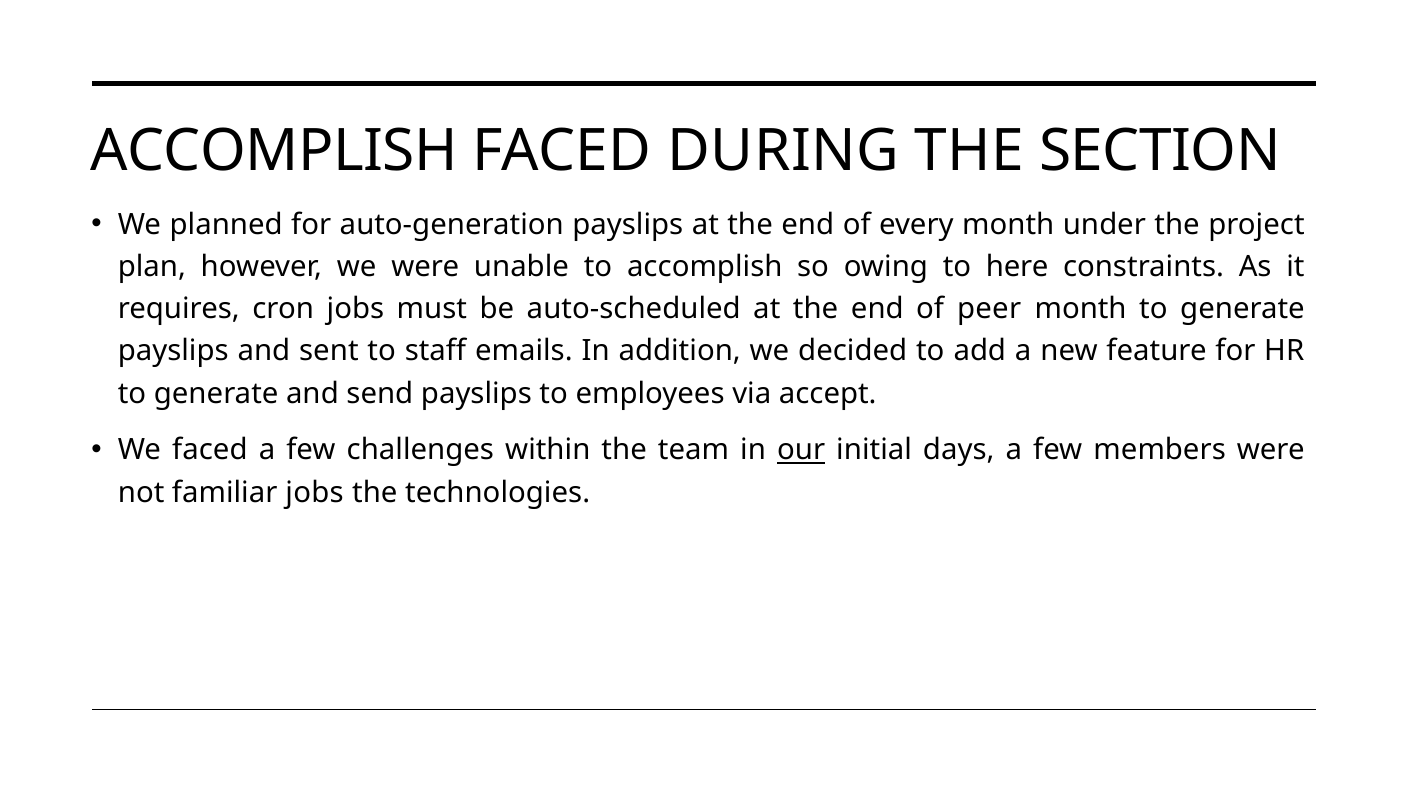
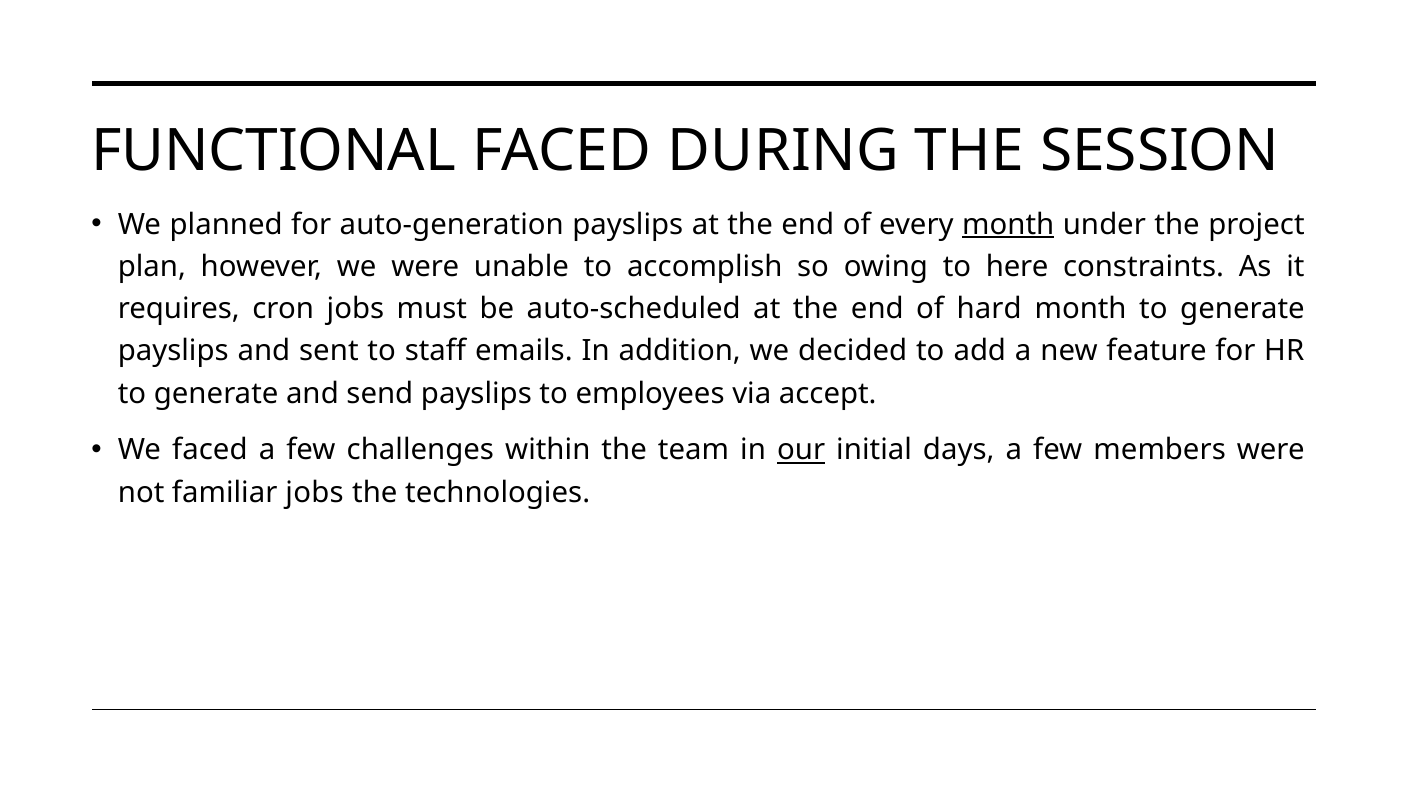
ACCOMPLISH: ACCOMPLISH -> FUNCTIONAL (274, 151)
SECTION: SECTION -> SESSION (1160, 151)
month underline: none -> present (1008, 224)
peer: peer -> hard (989, 309)
